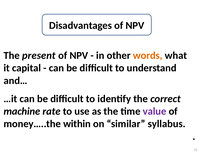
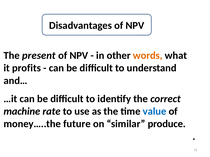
capital: capital -> profits (27, 68)
value colour: purple -> blue (155, 112)
within: within -> future (77, 124)
syllabus: syllabus -> produce (167, 124)
